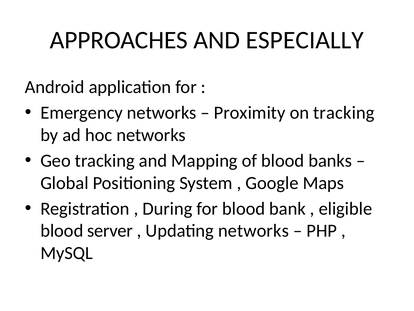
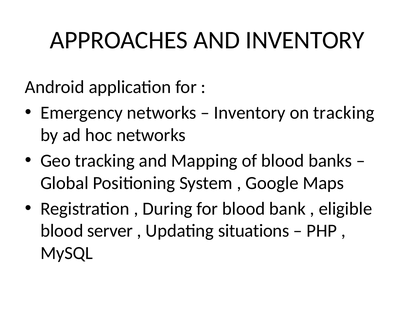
AND ESPECIALLY: ESPECIALLY -> INVENTORY (305, 40)
Proximity: Proximity -> Inventory (250, 113)
Updating networks: networks -> situations (254, 231)
